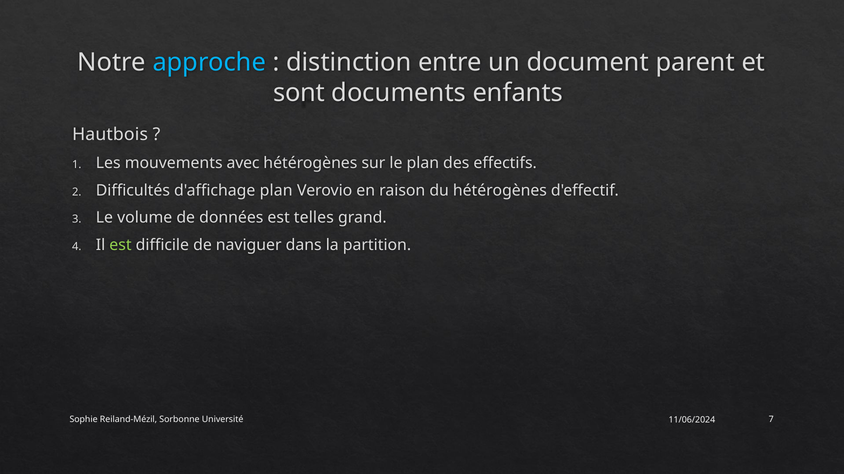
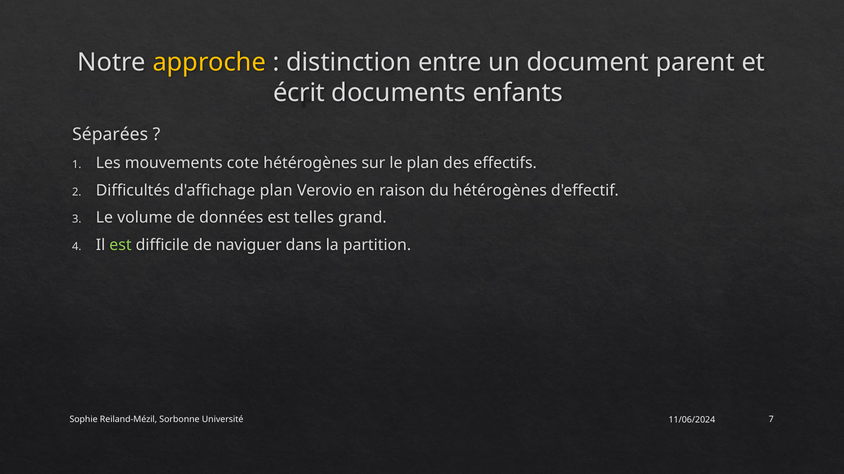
approche colour: light blue -> yellow (209, 62)
sont: sont -> écrit (299, 93)
Hautbois: Hautbois -> Séparées (110, 135)
avec: avec -> cote (243, 163)
